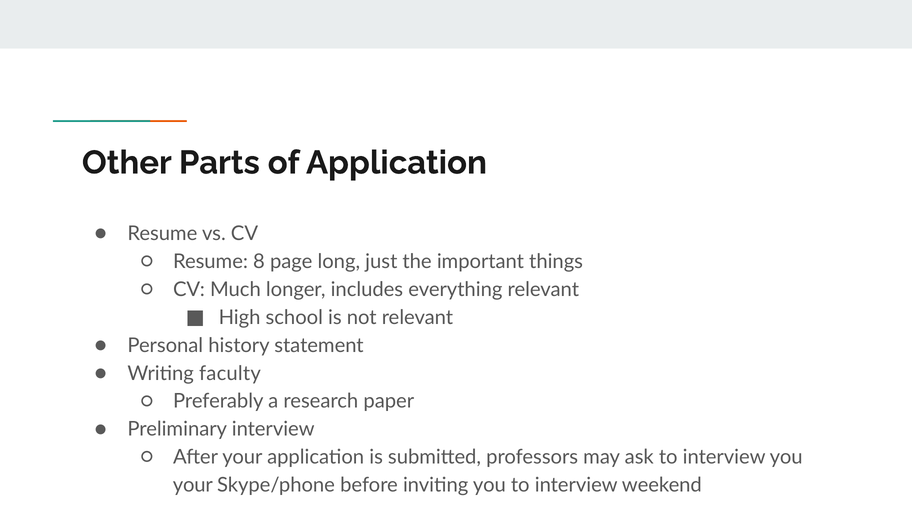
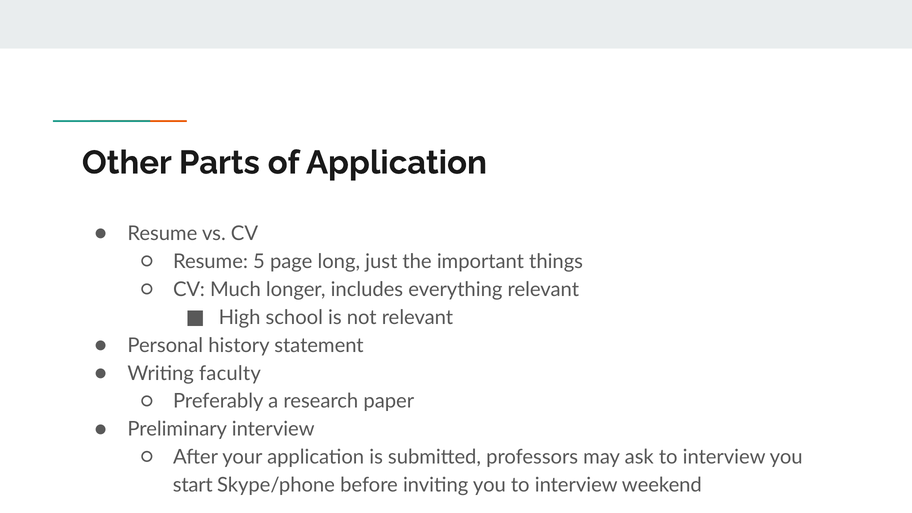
8: 8 -> 5 (259, 262)
your: your -> start (193, 485)
